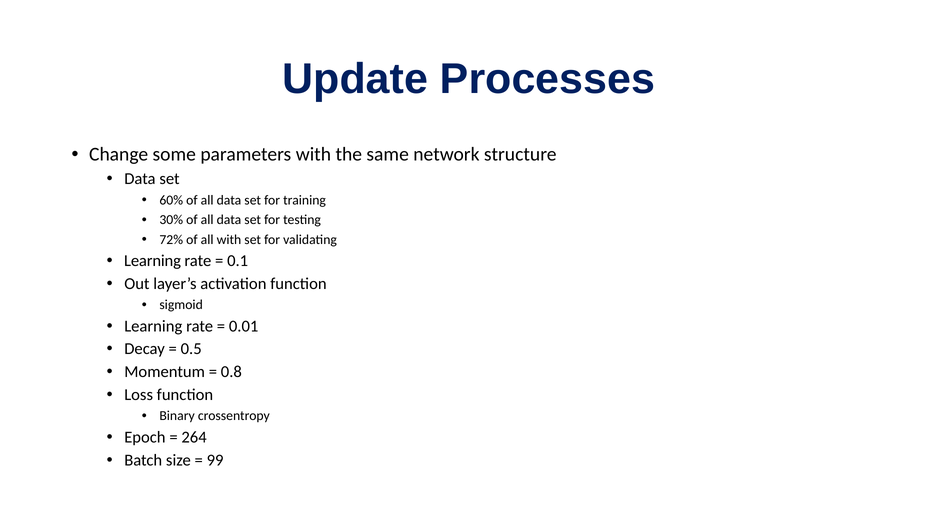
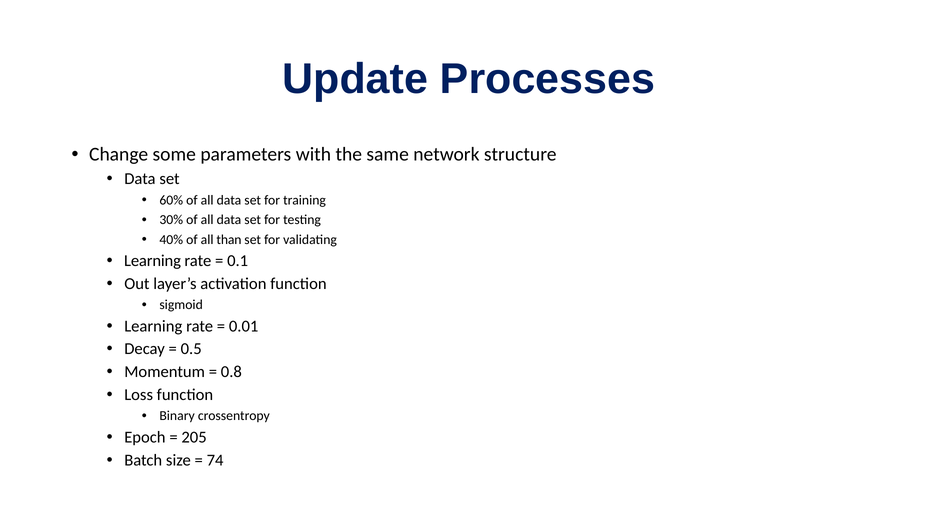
72%: 72% -> 40% (171, 239)
all with: with -> than (229, 239)
264: 264 -> 205 (194, 437)
99: 99 -> 74 (215, 460)
